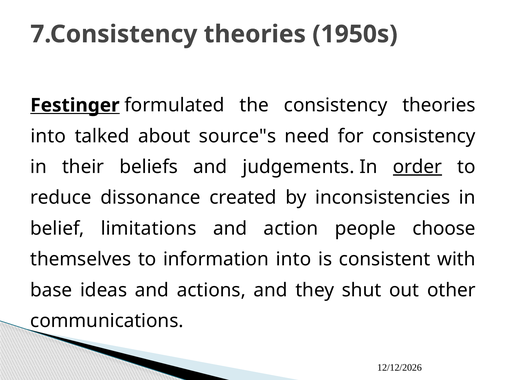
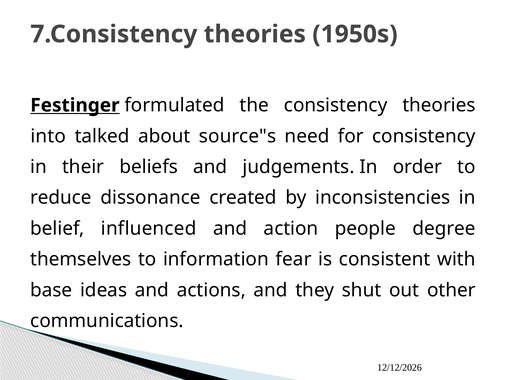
order underline: present -> none (417, 167)
limitations: limitations -> influenced (149, 228)
choose: choose -> degree (444, 228)
information into: into -> fear (294, 259)
